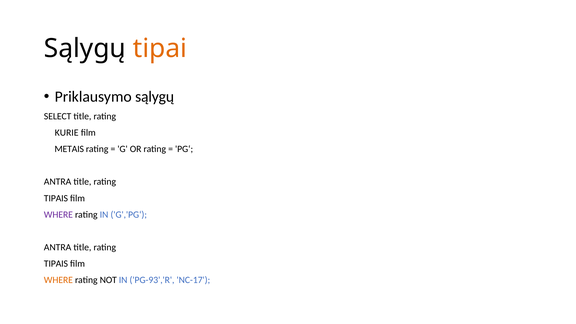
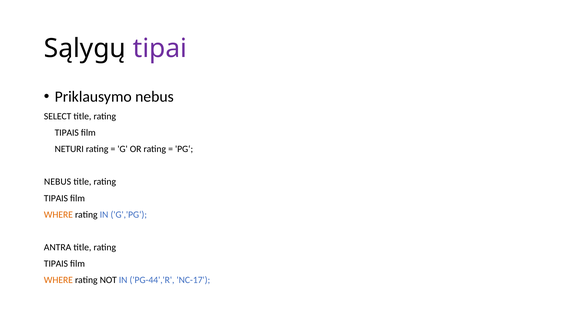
tipai colour: orange -> purple (160, 48)
Priklausymo sąlygų: sąlygų -> nebus (154, 97)
KURIE: KURIE -> TIPAIS (67, 133)
METAIS: METAIS -> NETURI (69, 149)
ANTRA: ANTRA -> NEBUS (58, 182)
WHERE colour: purple -> orange (58, 215)
PG-93','R: PG-93','R -> PG-44','R (152, 280)
